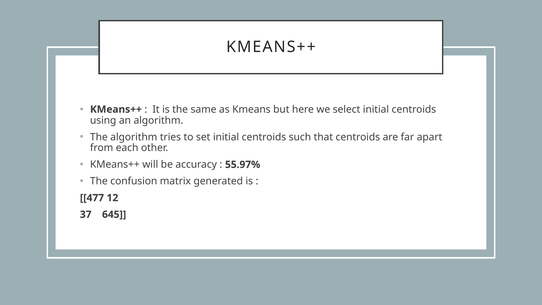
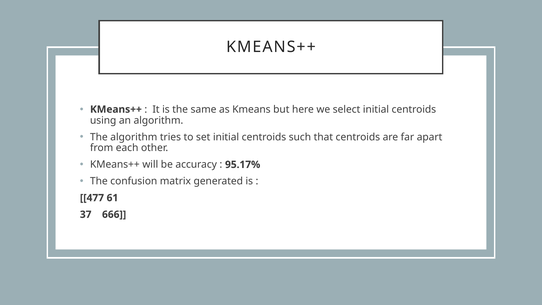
55.97%: 55.97% -> 95.17% (243, 165)
12: 12 -> 61 (112, 198)
645: 645 -> 666 (114, 214)
